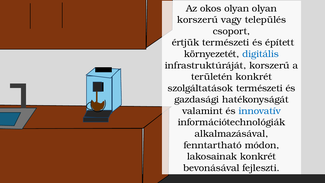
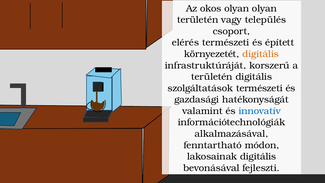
korszerű: korszerű -> területén (198, 20)
értjük: értjük -> elérés (185, 43)
digitális colour: blue -> orange (261, 54)
területén konkrét: konkrét -> digitális (254, 77)
lakosainak konkrét: konkrét -> digitális (258, 156)
